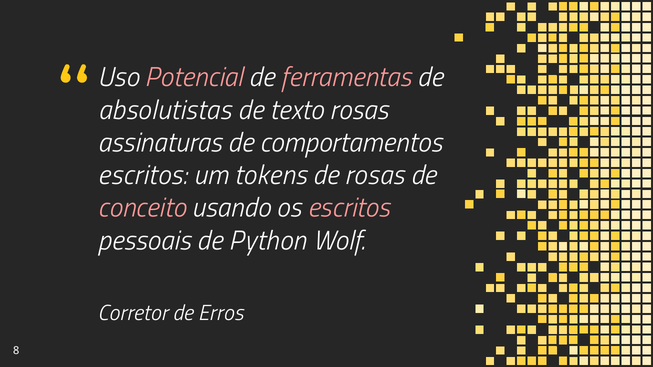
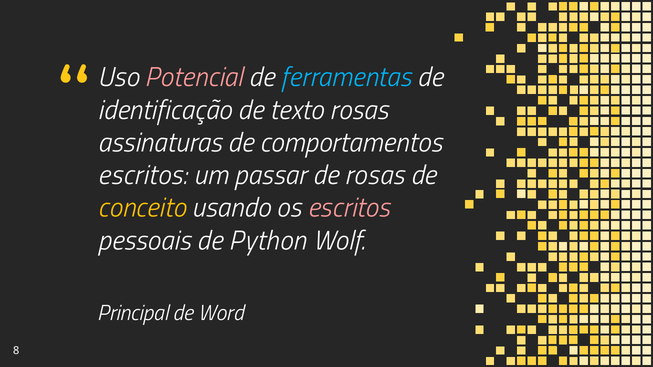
ferramentas colour: pink -> light blue (346, 78)
absolutistas: absolutistas -> identificação (165, 110)
tokens: tokens -> passar (271, 176)
conceito colour: pink -> yellow (142, 208)
Corretor: Corretor -> Principal (133, 313)
Erros: Erros -> Word (221, 313)
